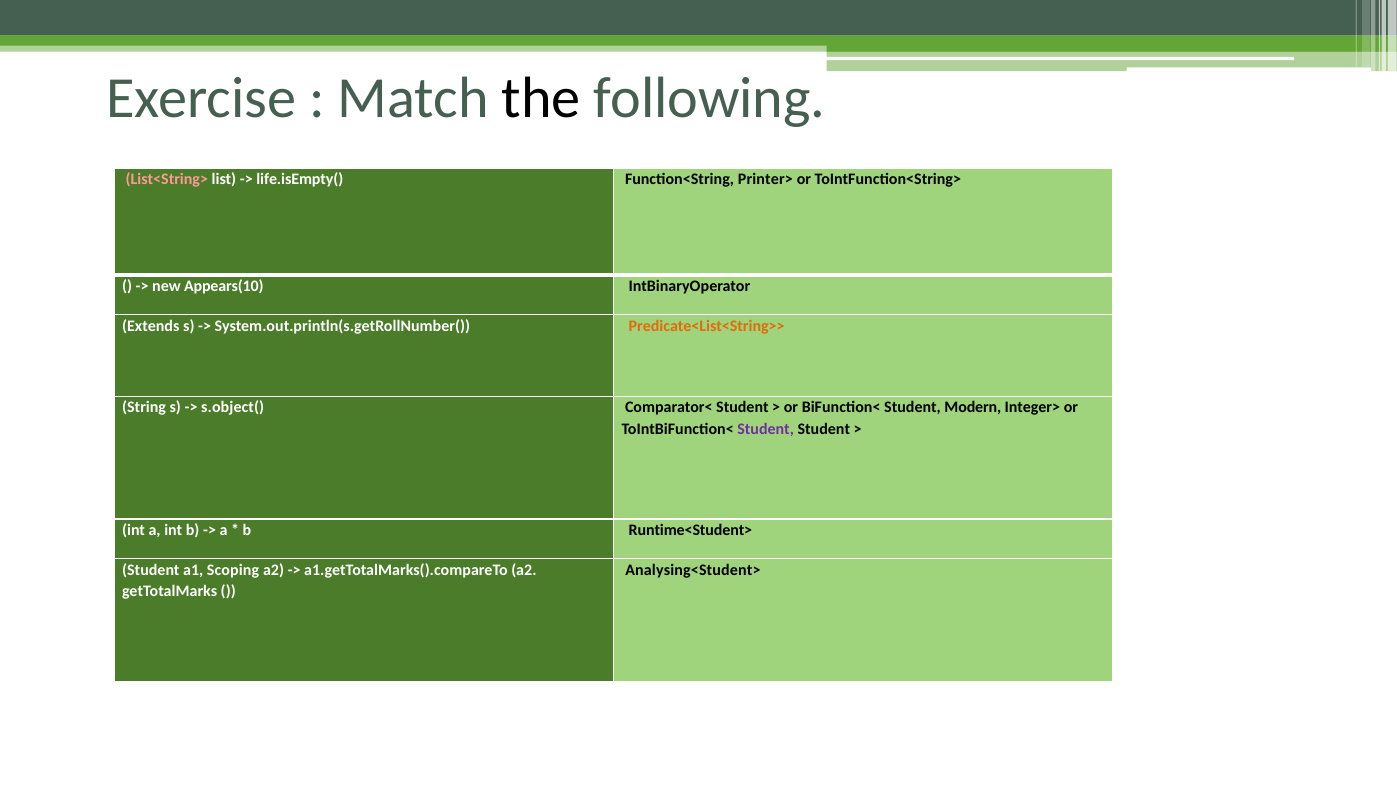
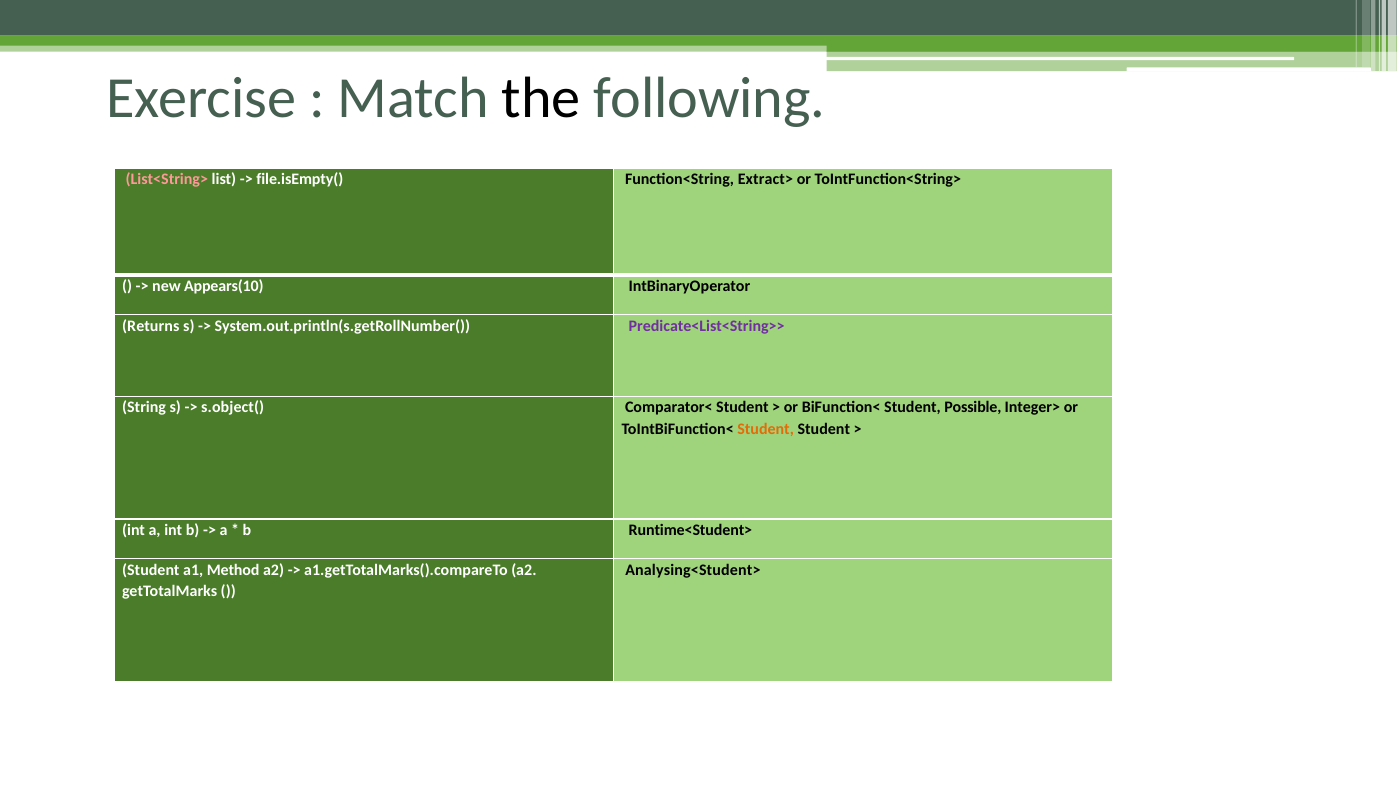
life.isEmpty(: life.isEmpty( -> file.isEmpty( (300, 179)
Printer>: Printer> -> Extract> (765, 179)
Extends: Extends -> Returns (151, 326)
Predicate<List<String>> colour: orange -> purple (707, 326)
Modern: Modern -> Possible (973, 408)
Student colour: purple -> orange (766, 429)
Scoping: Scoping -> Method (233, 570)
